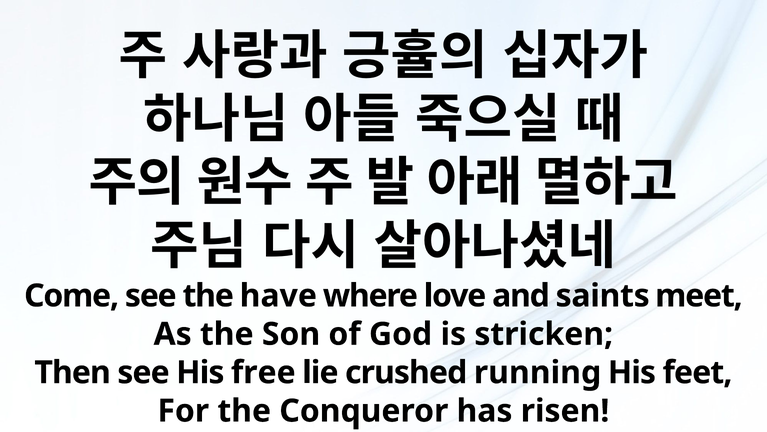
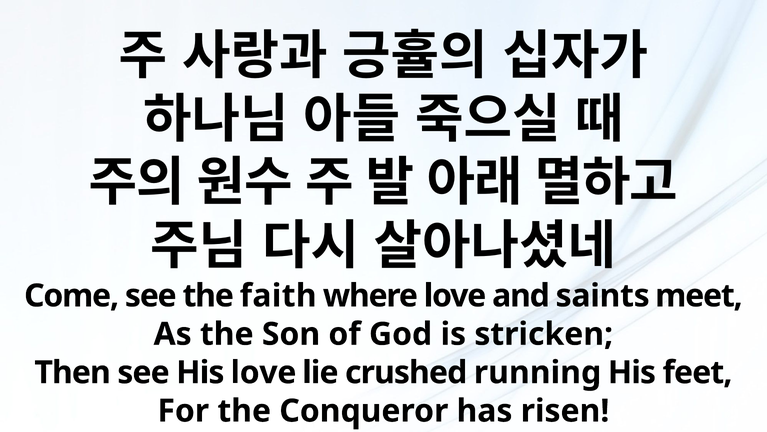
have: have -> faith (278, 295)
His free: free -> love (263, 372)
